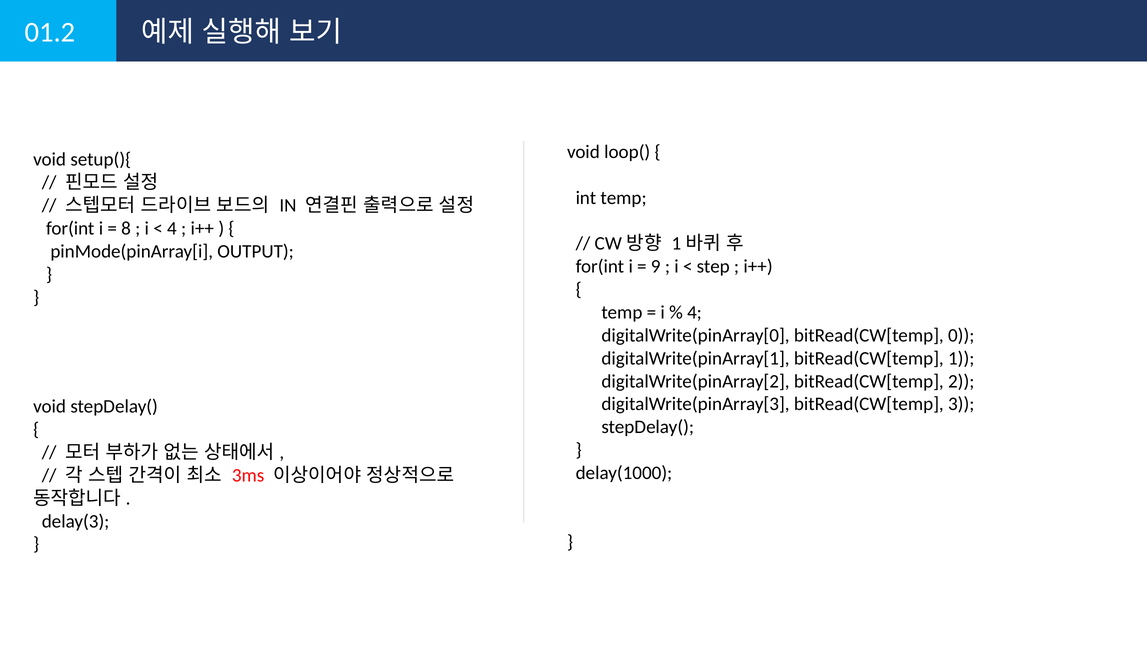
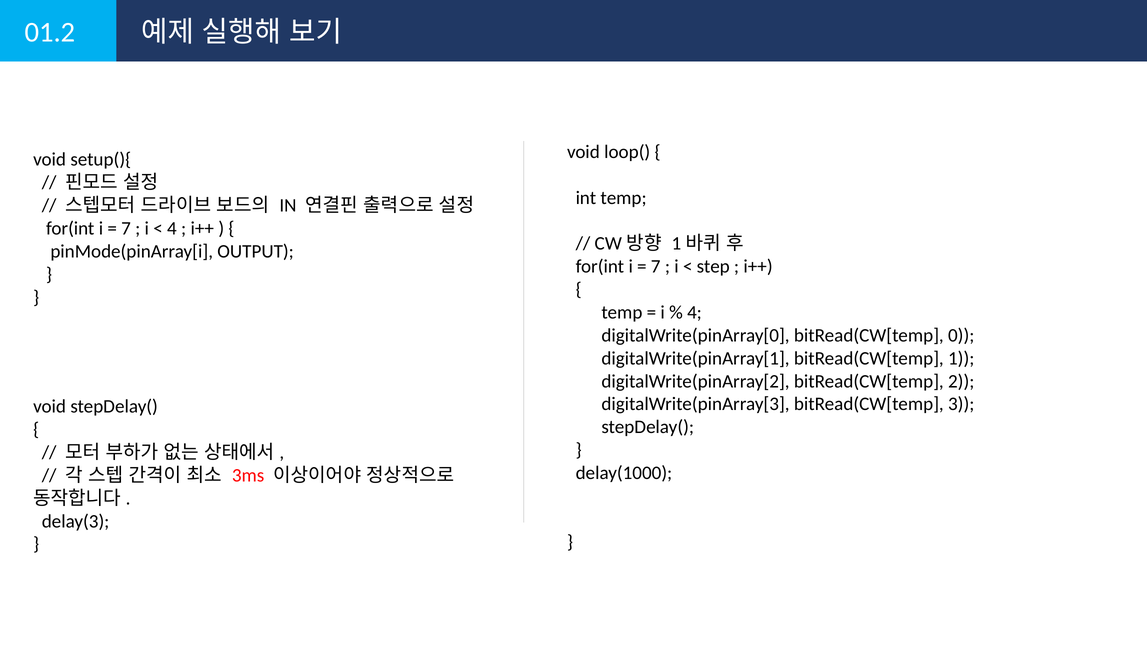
8: 8 -> 7 (126, 229)
9: 9 -> 7 (656, 267)
